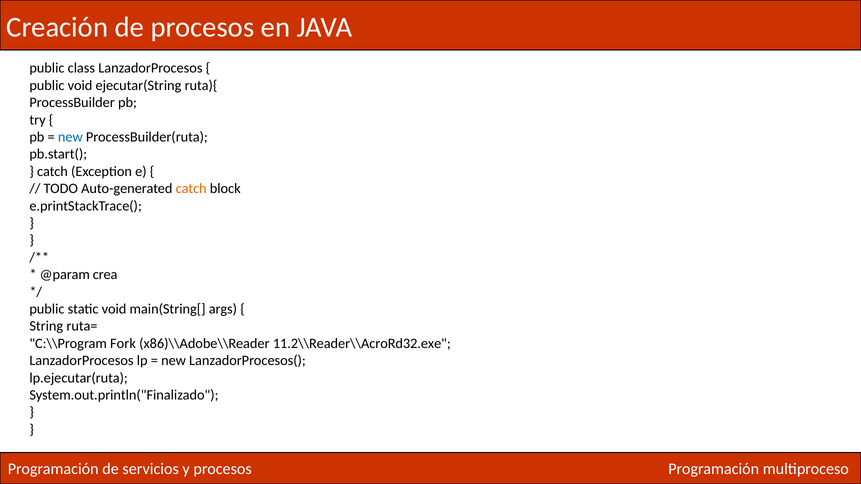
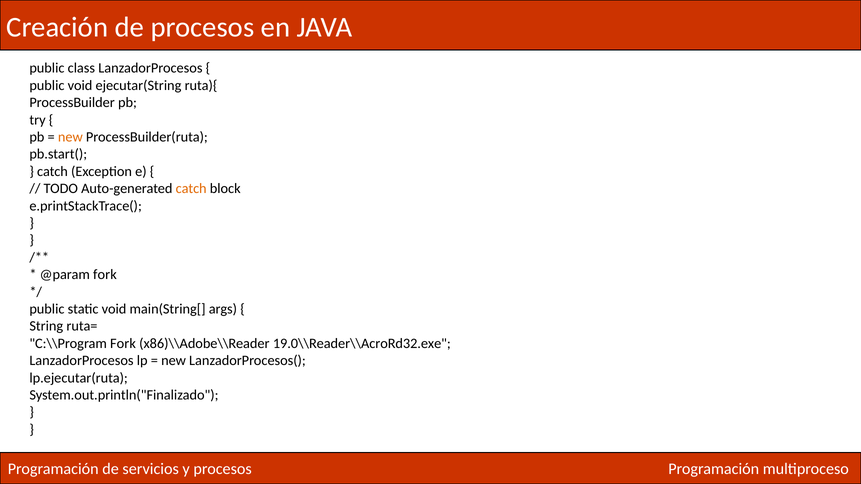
new colour: blue -> orange (70, 137)
@param crea: crea -> fork (105, 275)
11.2\\Reader\\AcroRd32.exe: 11.2\\Reader\\AcroRd32.exe -> 19.0\\Reader\\AcroRd32.exe (362, 344)
